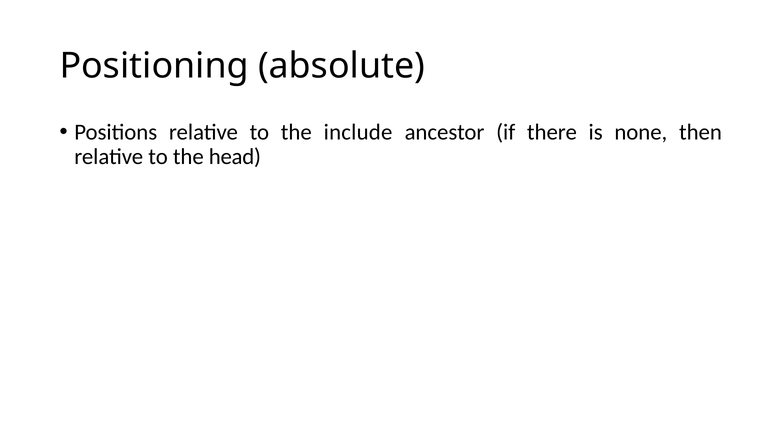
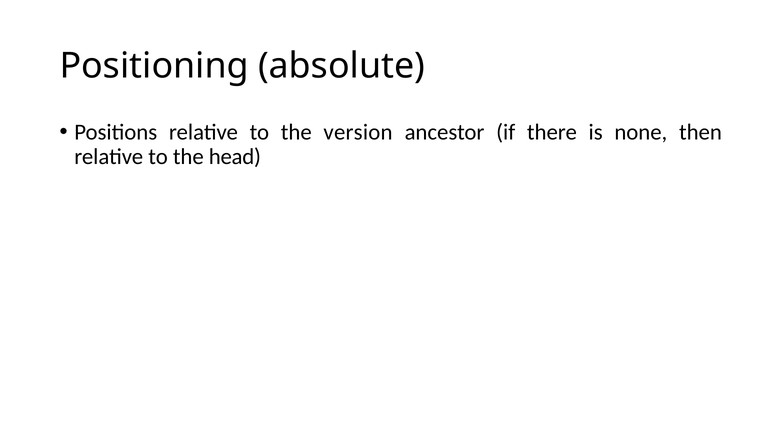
include: include -> version (358, 132)
